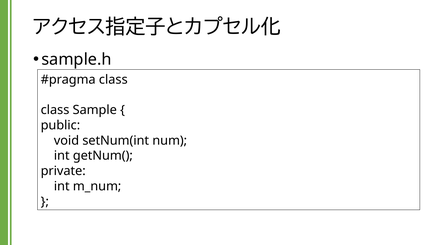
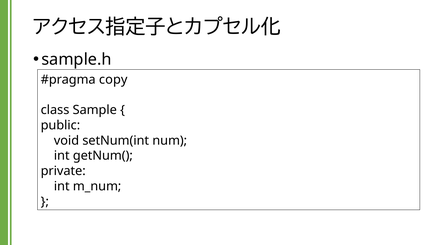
class: class -> copy (113, 80)
